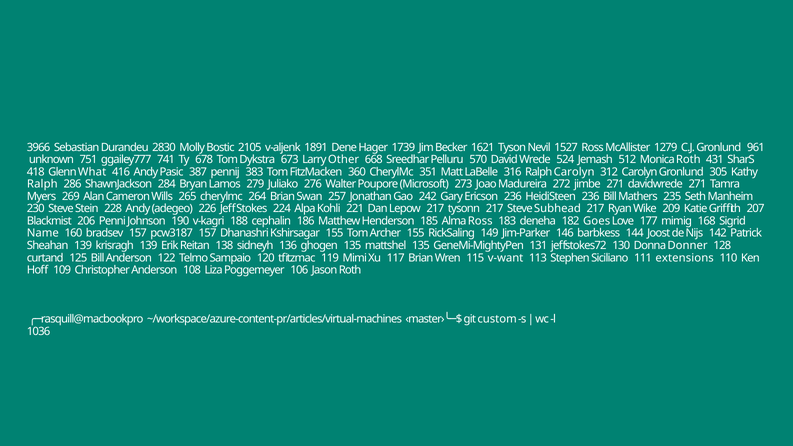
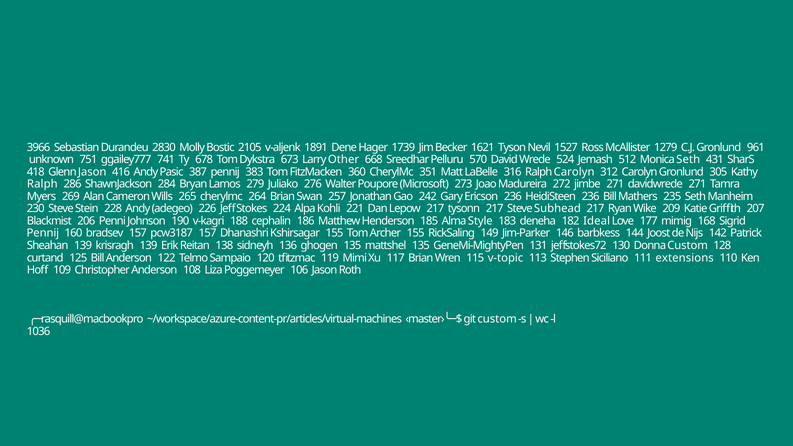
Monica Roth: Roth -> Seth (688, 160)
Glenn What: What -> Jason (92, 172)
Alma Ross: Ross -> Style (480, 221)
Goes: Goes -> Ideal (597, 221)
Name: Name -> Pennij (43, 233)
Donna Donner: Donner -> Custom (688, 246)
v-want: v-want -> v-topic (506, 258)
